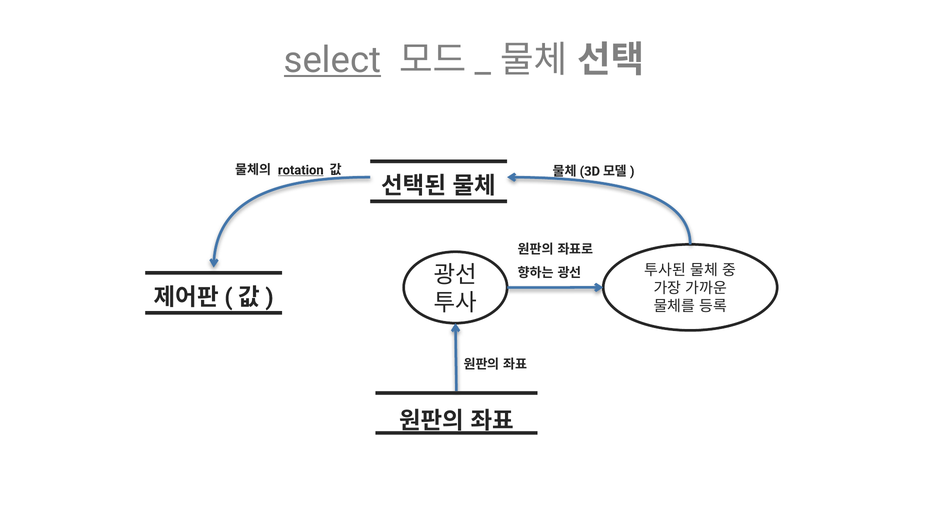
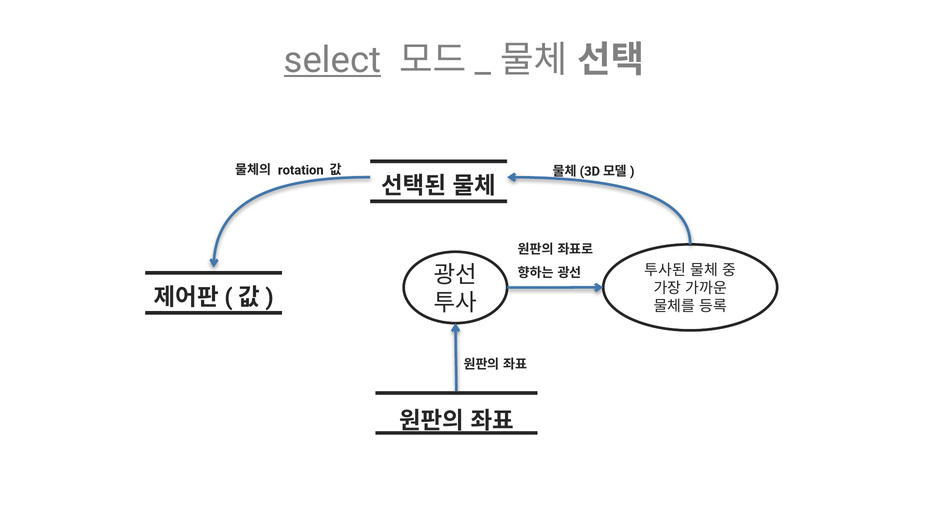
rotation underline: present -> none (301, 170)
